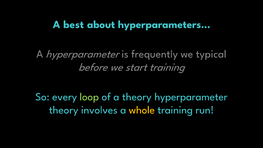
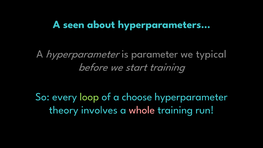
best: best -> seen (74, 24)
frequently: frequently -> parameter (155, 54)
a theory: theory -> choose (137, 97)
whole colour: yellow -> pink (142, 110)
